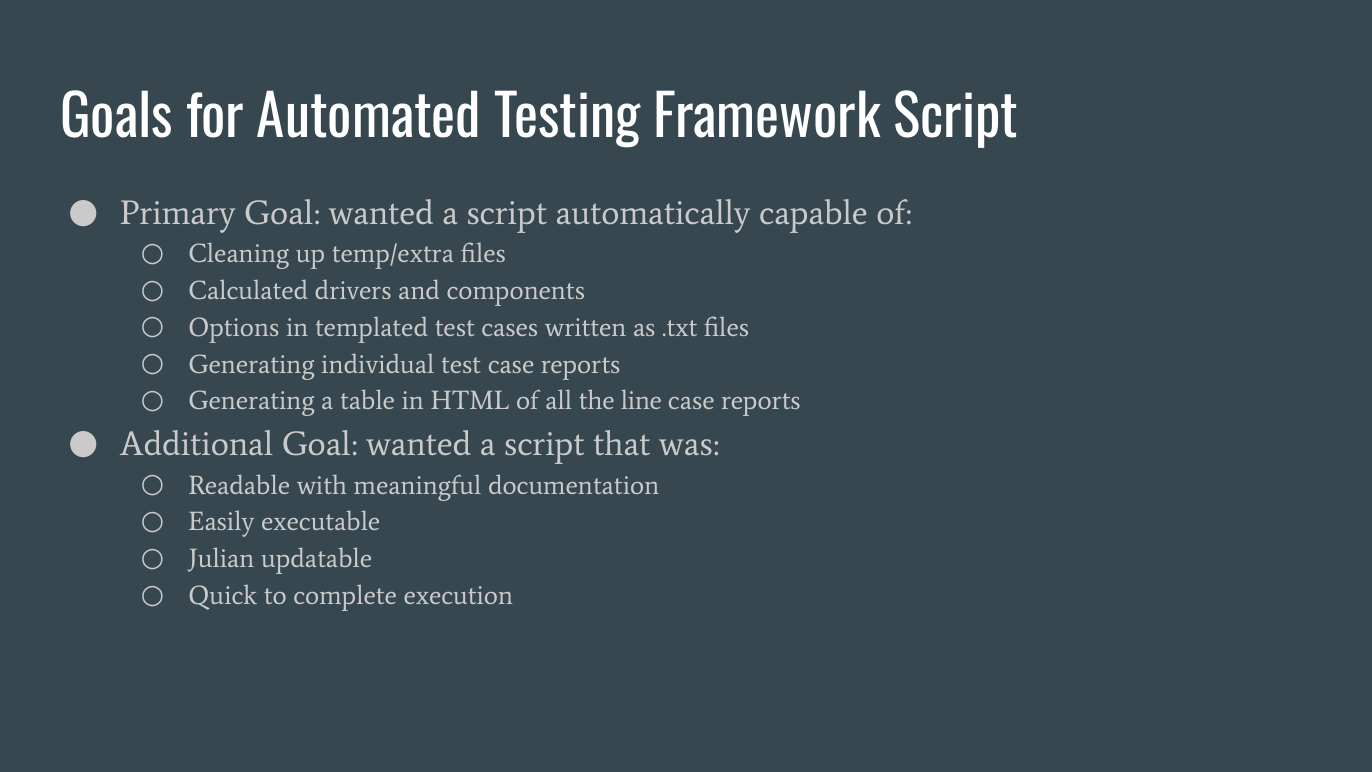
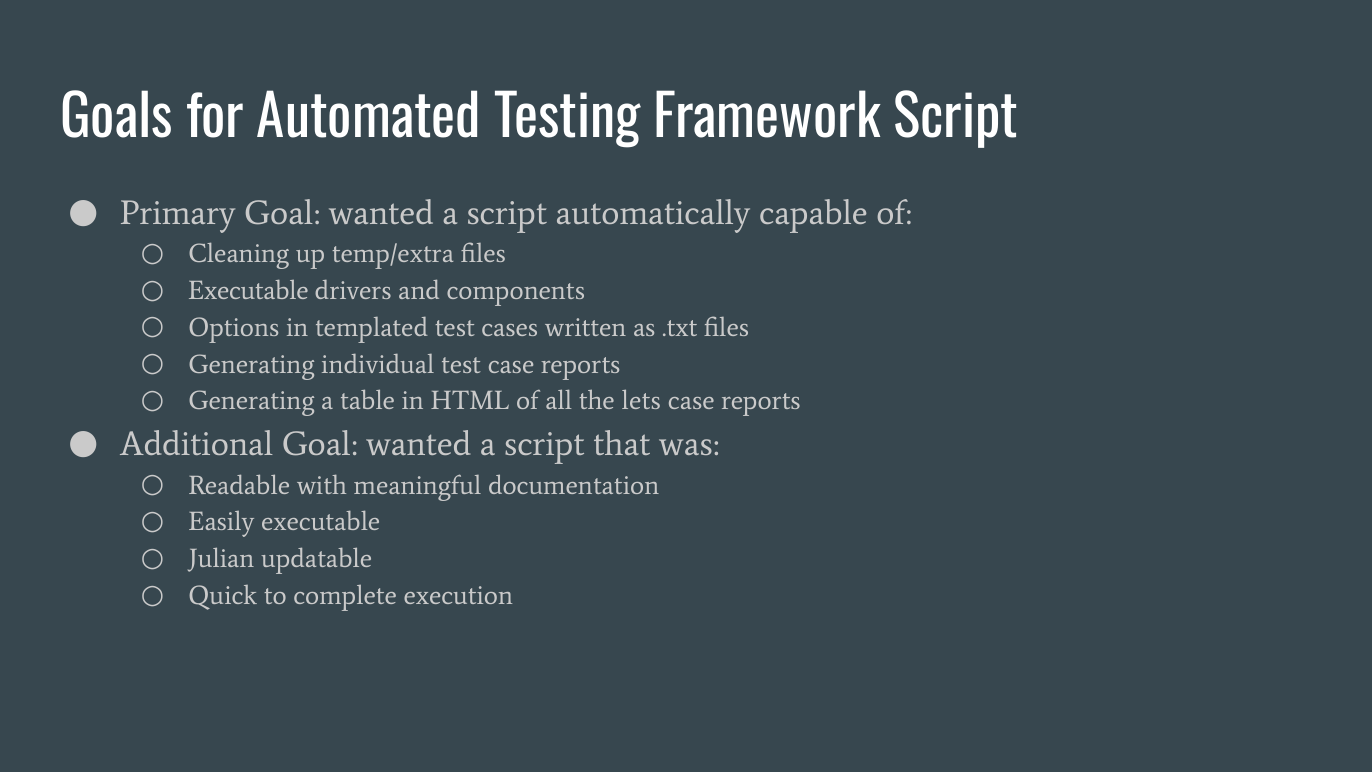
Calculated: Calculated -> Executable (248, 291)
line: line -> lets (641, 401)
